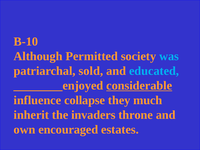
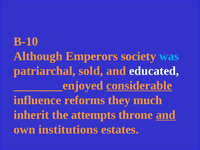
Permitted: Permitted -> Emperors (92, 56)
educated colour: light blue -> white (154, 71)
collapse: collapse -> reforms (85, 100)
invaders: invaders -> attempts (93, 115)
and underline: none -> present (166, 115)
encouraged: encouraged -> institutions (68, 130)
